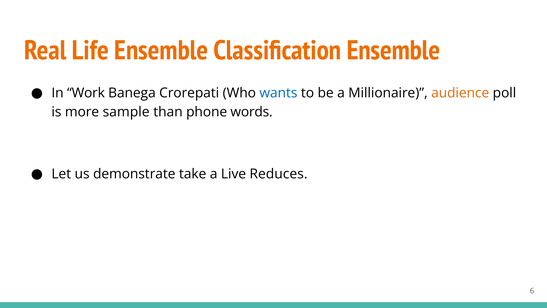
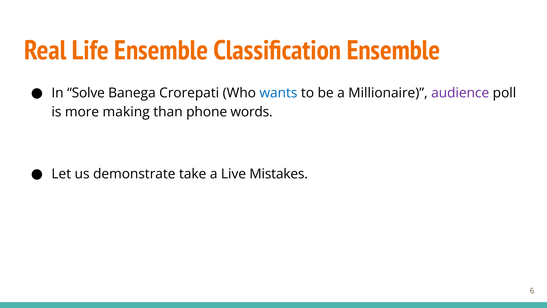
Work: Work -> Solve (86, 93)
audience colour: orange -> purple (460, 93)
sample: sample -> making (126, 112)
Reduces: Reduces -> Mistakes (279, 174)
